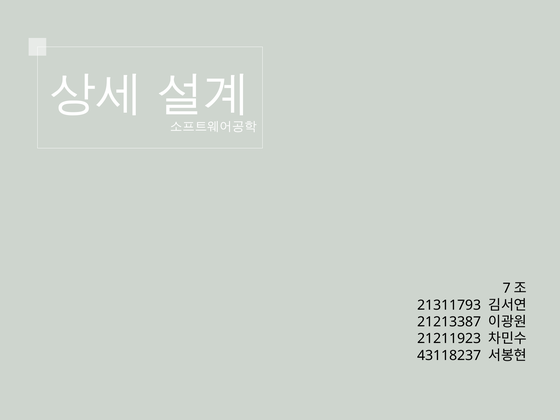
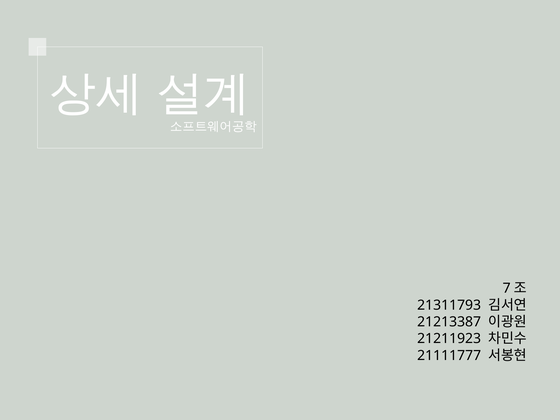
43118237: 43118237 -> 21111777 (449, 355)
